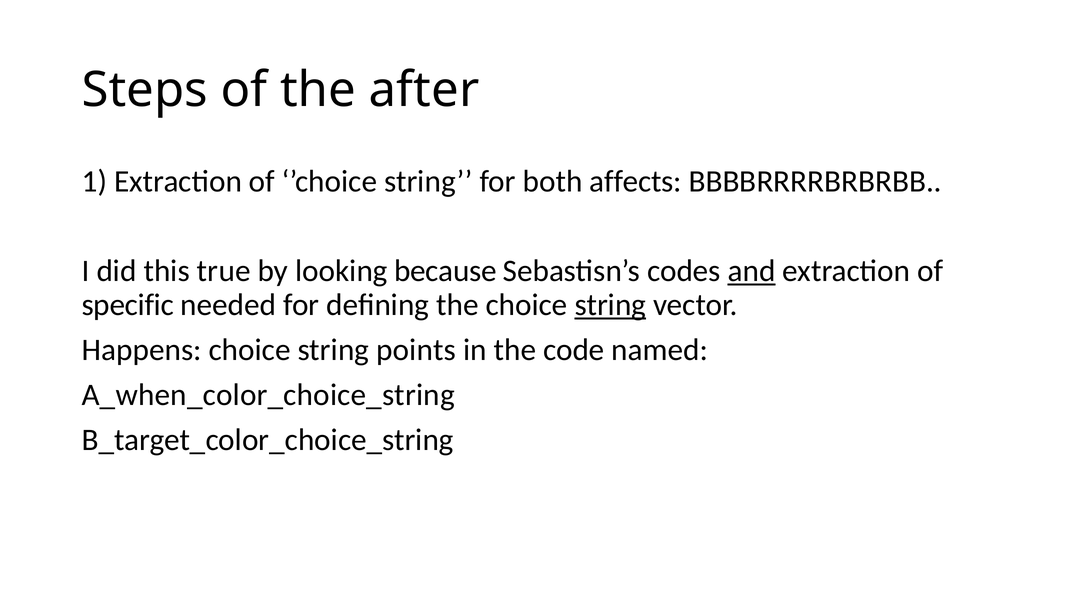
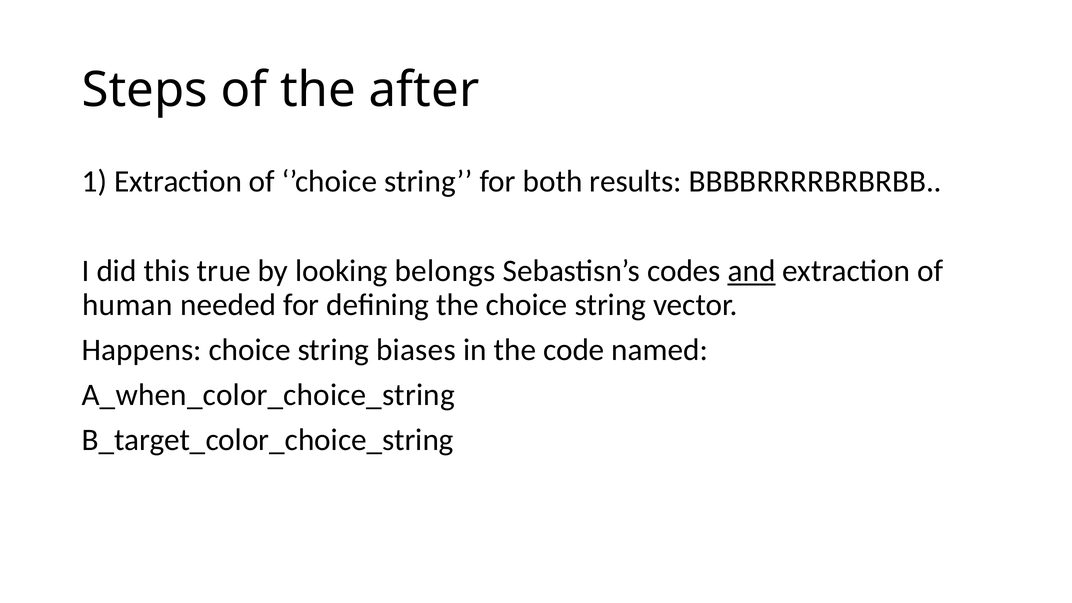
affects: affects -> results (636, 181)
because: because -> belongs (445, 271)
specific: specific -> human (127, 305)
string underline: present -> none (610, 305)
points: points -> biases (416, 350)
